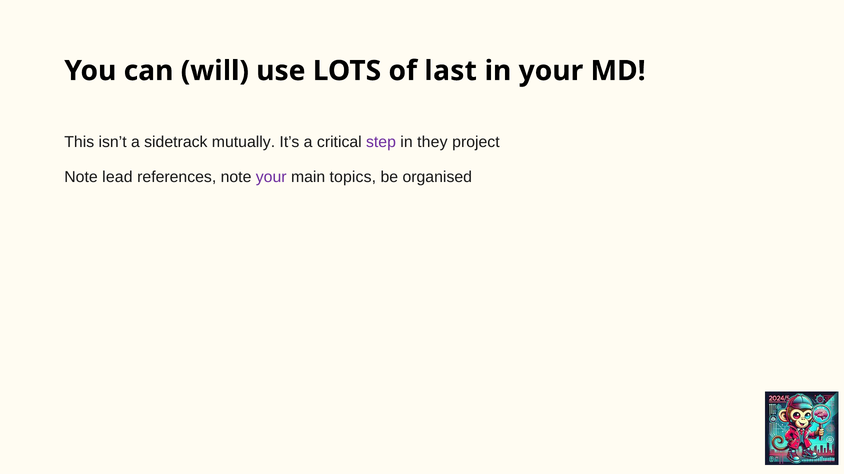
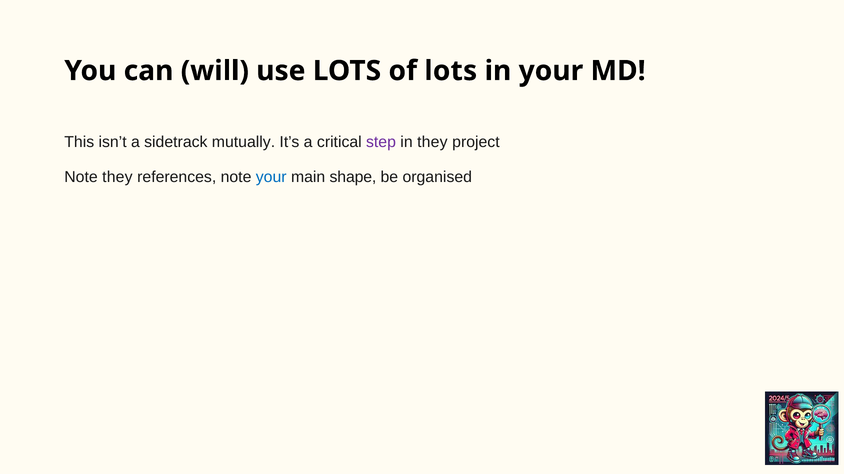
of last: last -> lots (451, 71)
Note lead: lead -> they (117, 177)
your colour: purple -> blue (271, 177)
topics: topics -> shape (353, 177)
